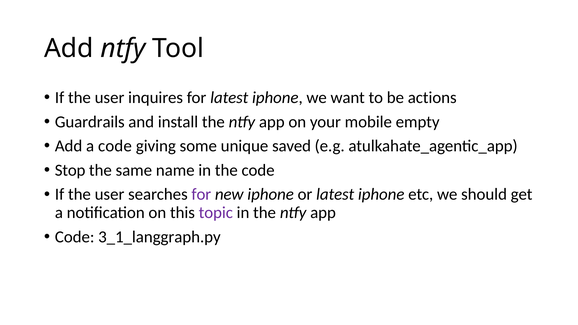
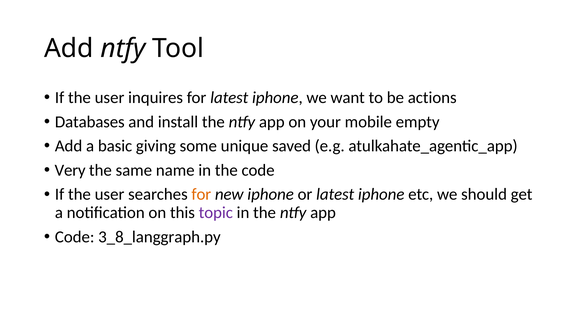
Guardrails: Guardrails -> Databases (90, 122)
a code: code -> basic (115, 146)
Stop: Stop -> Very (70, 170)
for colour: purple -> orange (201, 194)
3_1_langgraph.py: 3_1_langgraph.py -> 3_8_langgraph.py (159, 237)
